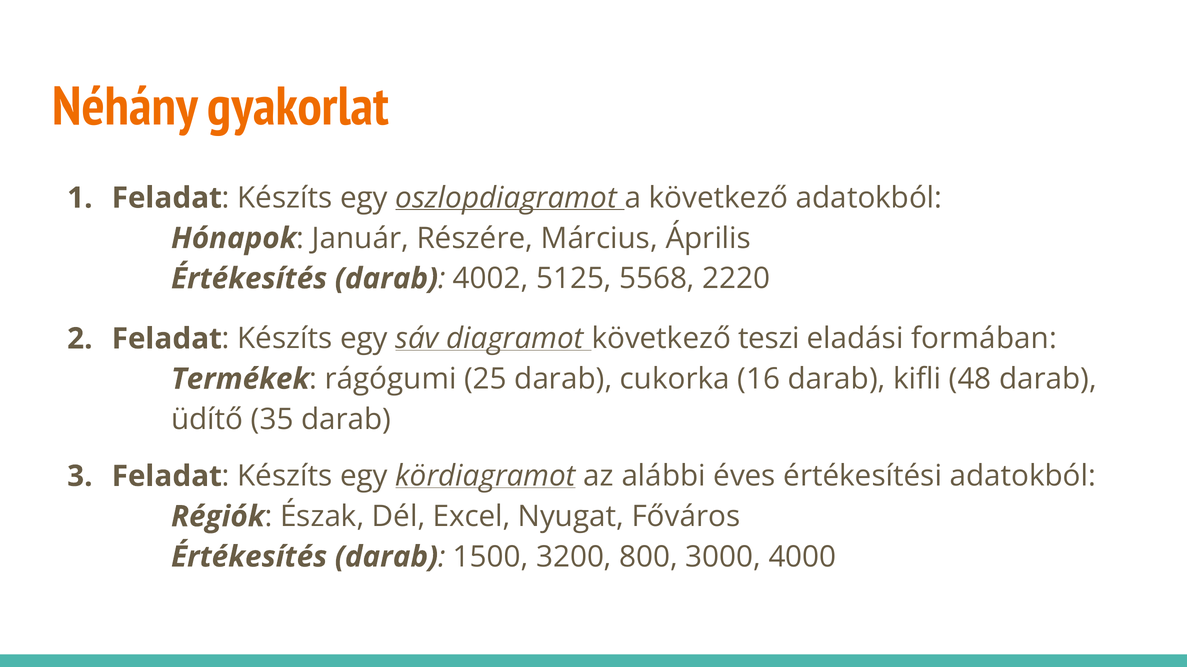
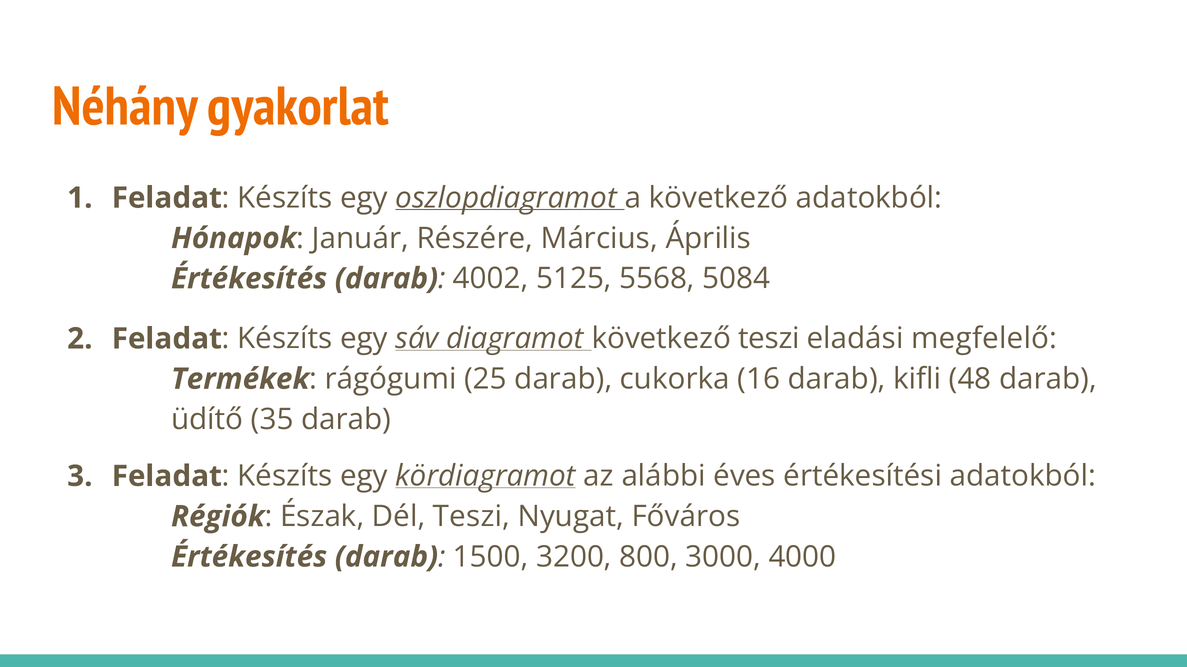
2220: 2220 -> 5084 (736, 279)
formában: formában -> megfelelő (984, 339)
Dél Excel: Excel -> Teszi (471, 517)
